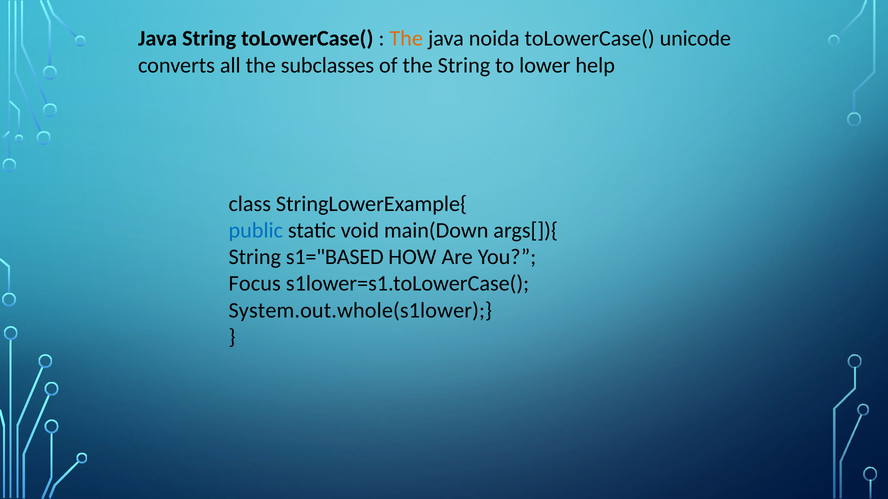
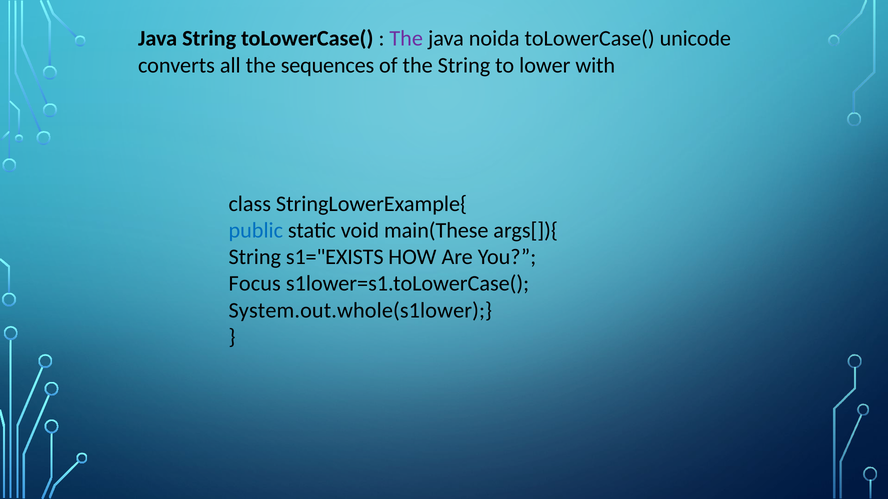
The colour: orange -> purple (406, 39)
subclasses: subclasses -> sequences (327, 65)
help: help -> with (595, 65)
main(Down: main(Down -> main(These (436, 231)
s1="BASED: s1="BASED -> s1="EXISTS (335, 257)
